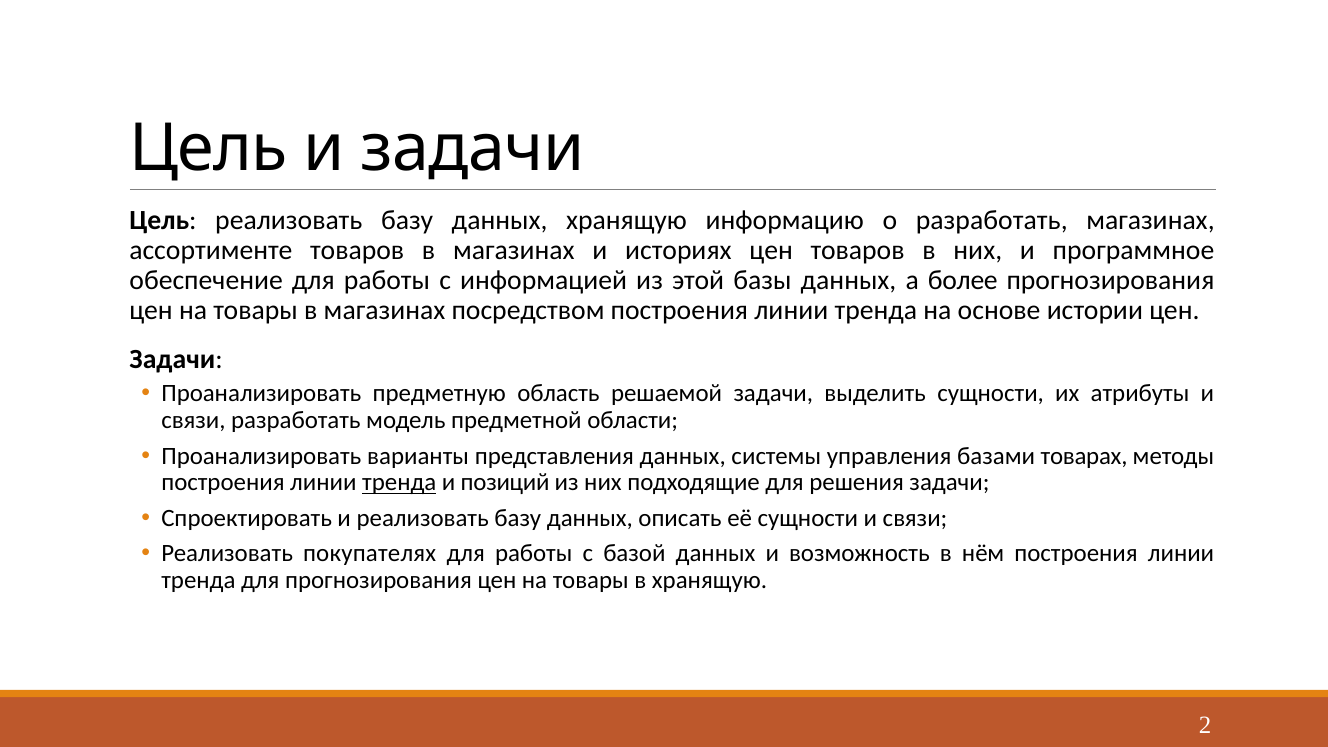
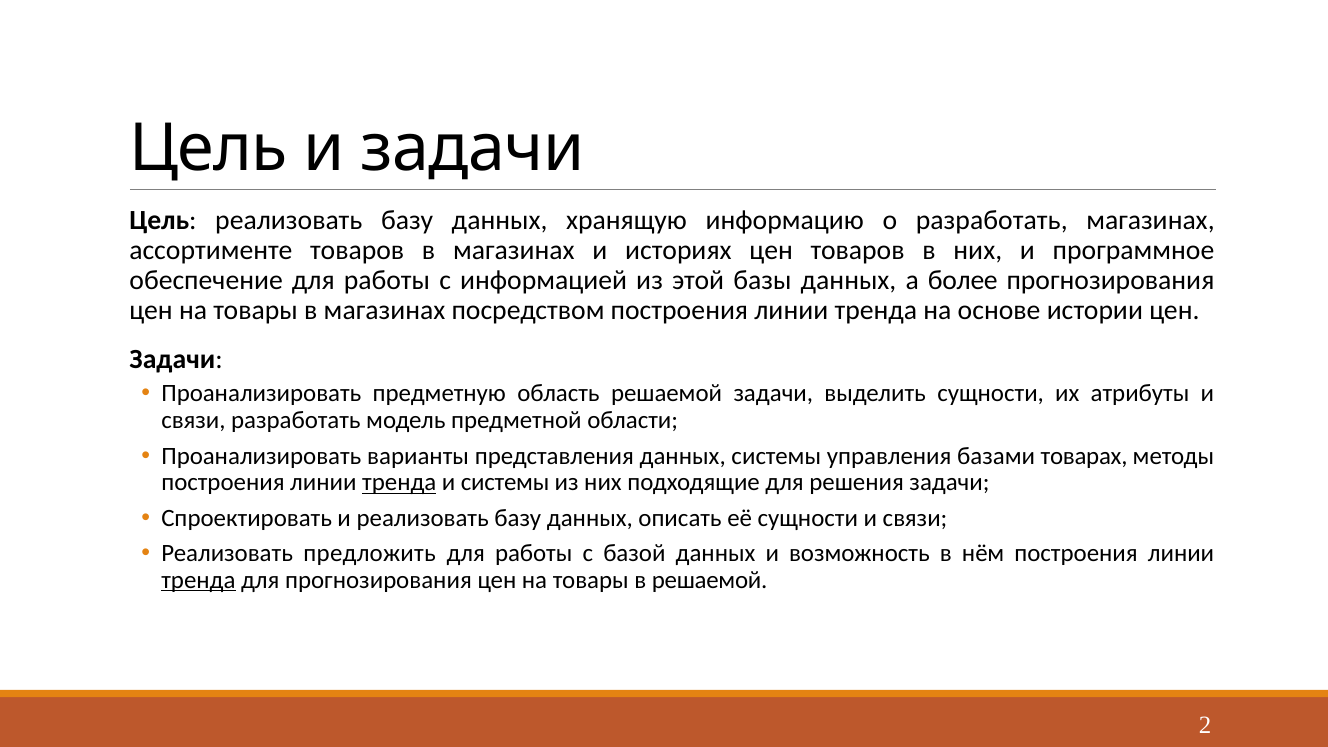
и позиций: позиций -> системы (505, 483)
покупателях: покупателях -> предложить (370, 553)
тренда underline: none -> present (198, 580)
в хранящую: хранящую -> решаемой (710, 580)
